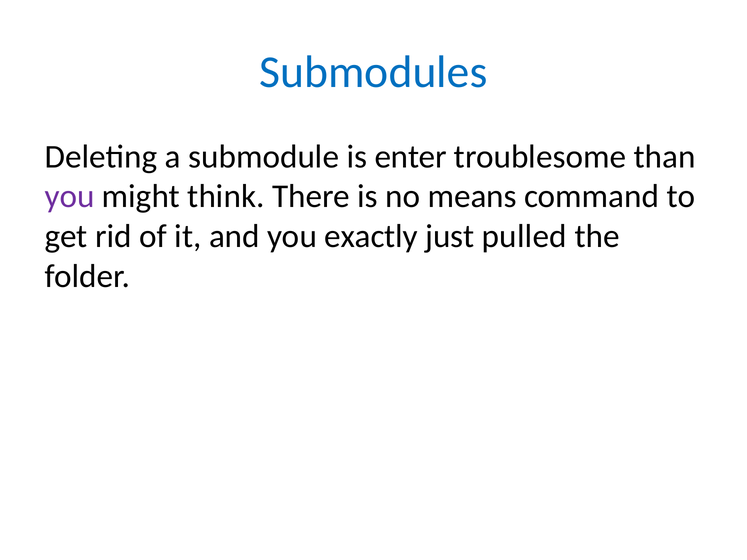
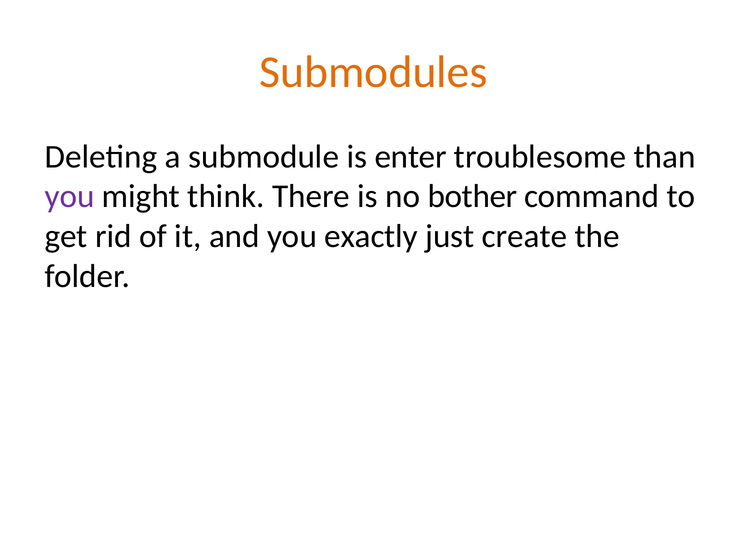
Submodules colour: blue -> orange (373, 72)
means: means -> bother (472, 197)
pulled: pulled -> create (524, 236)
